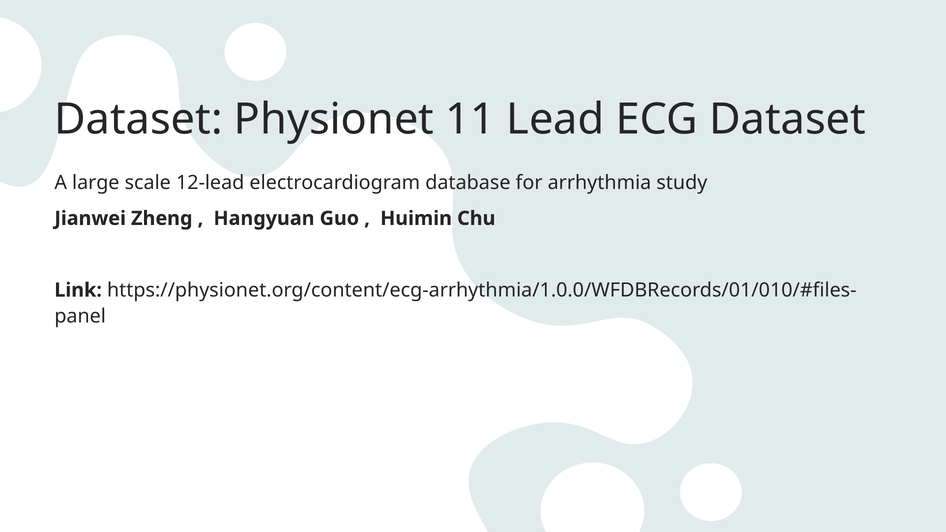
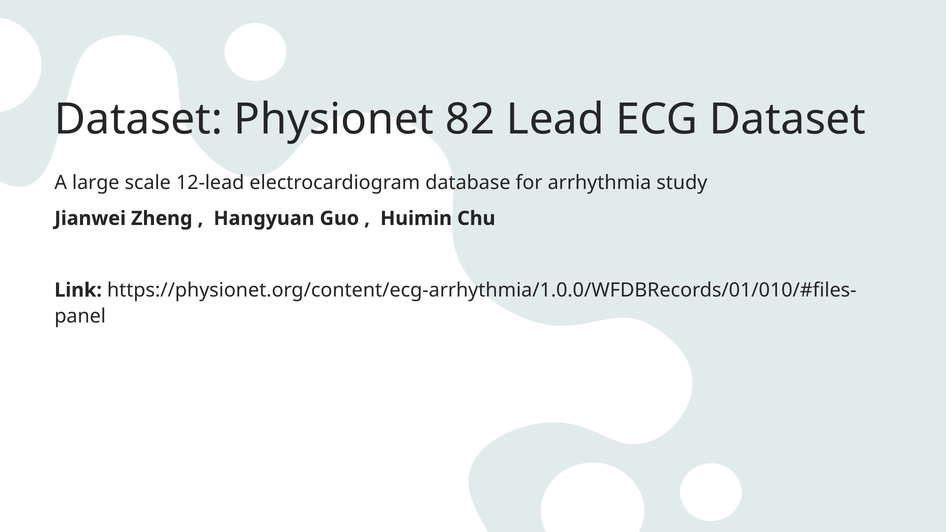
11: 11 -> 82 (470, 120)
